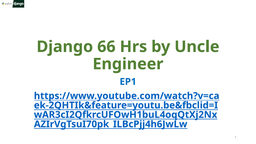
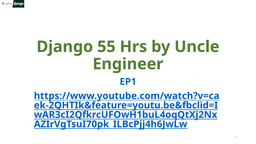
66: 66 -> 55 (106, 47)
